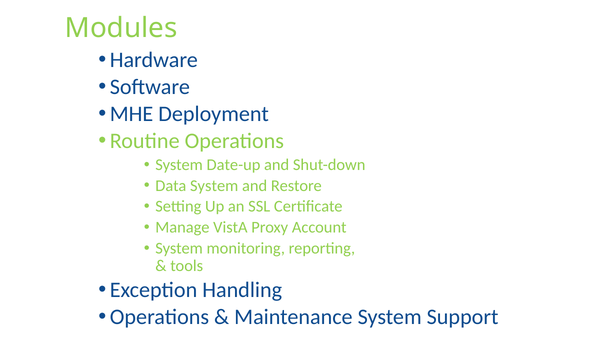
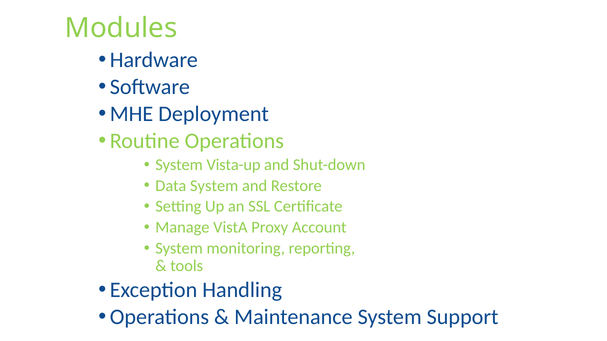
Date-up: Date-up -> Vista-up (234, 165)
